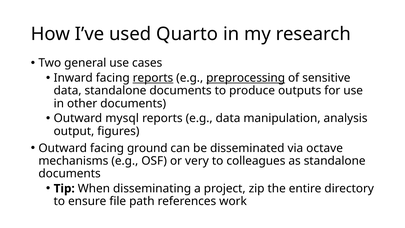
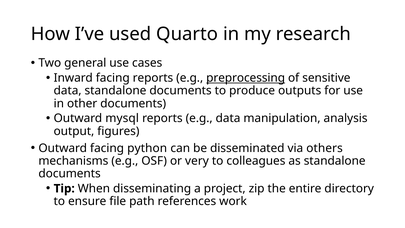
reports underline: present -> none (153, 78)
ground: ground -> python (147, 148)
octave: octave -> others (325, 148)
